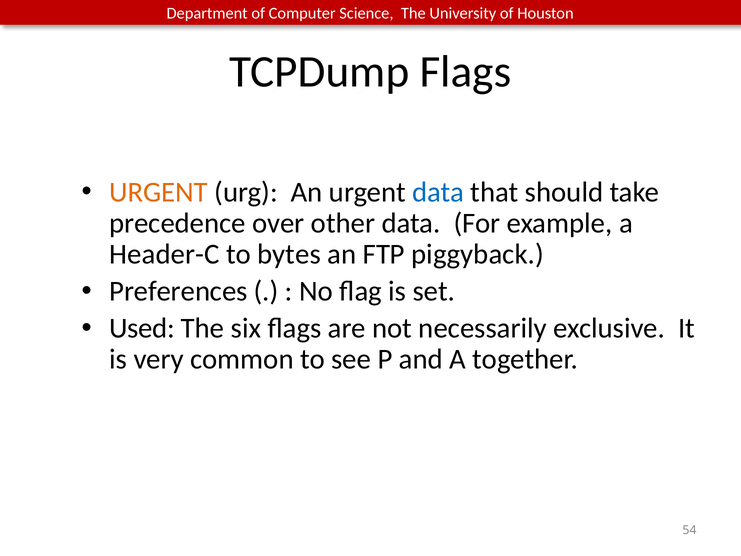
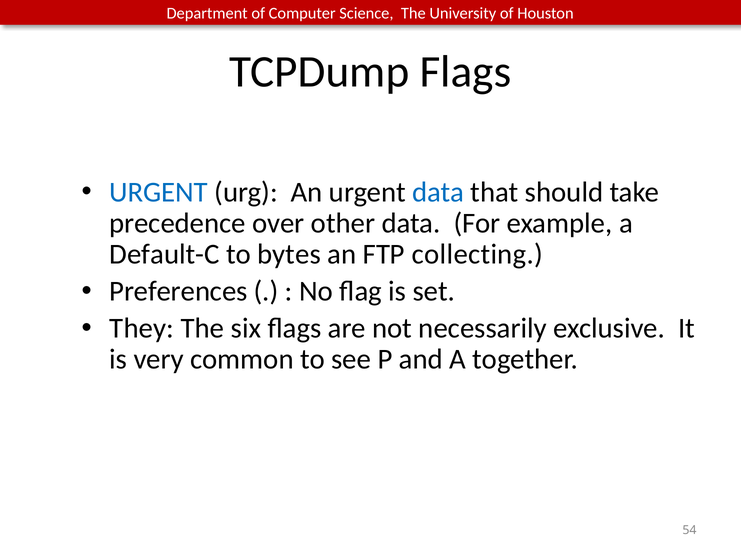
URGENT colour: orange -> blue (159, 192)
Header-C: Header-C -> Default-C (165, 254)
piggyback: piggyback -> collecting (477, 254)
Used: Used -> They (142, 328)
